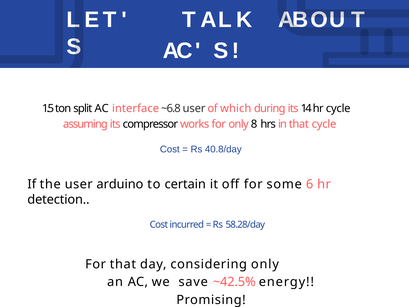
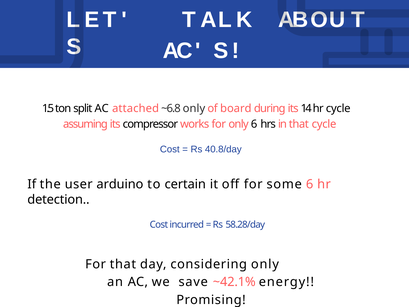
interface: interface -> attached (136, 109)
~6.8 user: user -> only (194, 109)
which: which -> board (236, 109)
only 8: 8 -> 6 (254, 124)
~42.5%: ~42.5% -> ~42.1% (234, 282)
